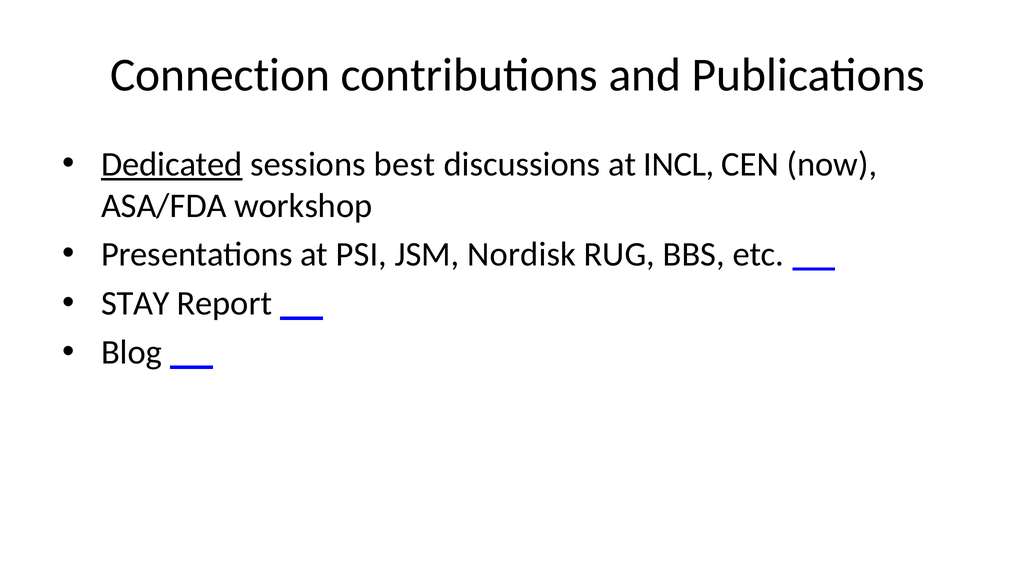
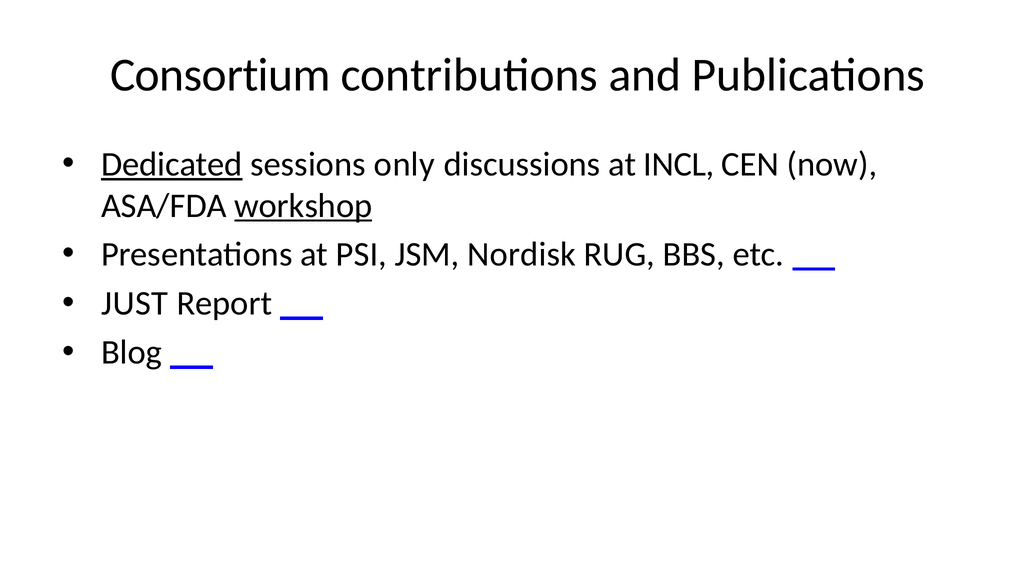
Connection: Connection -> Consortium (220, 75)
best: best -> only (404, 164)
workshop underline: none -> present (303, 206)
STAY: STAY -> JUST (135, 303)
